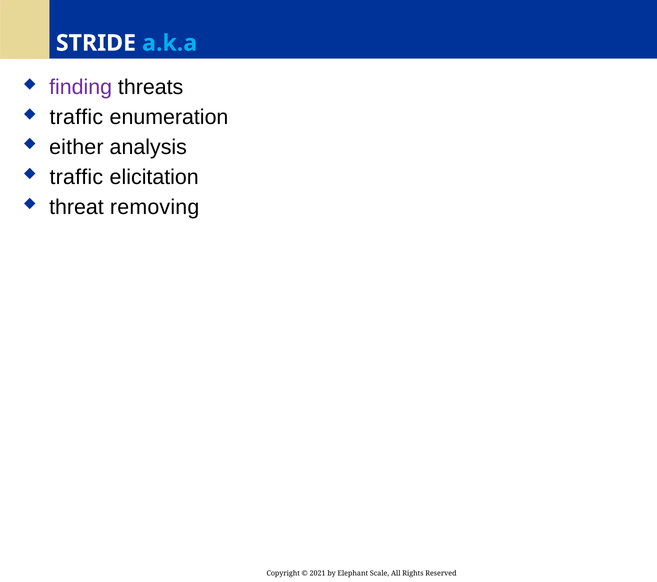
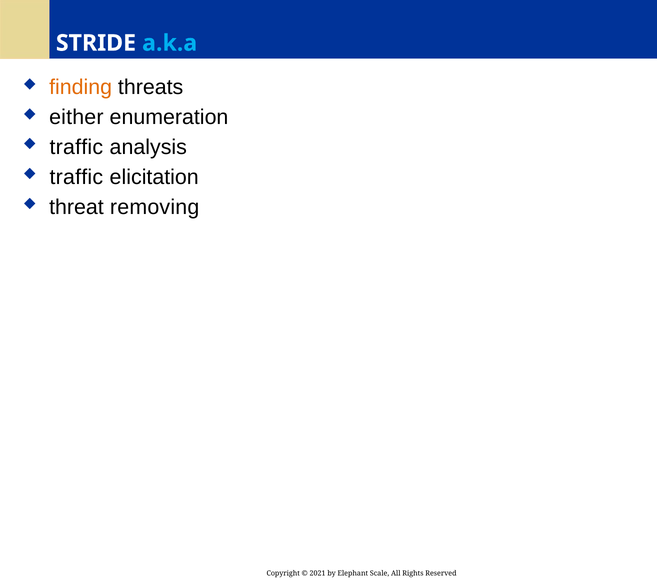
finding colour: purple -> orange (81, 87)
traffic: traffic -> either (76, 117)
either: either -> traffic (76, 147)
